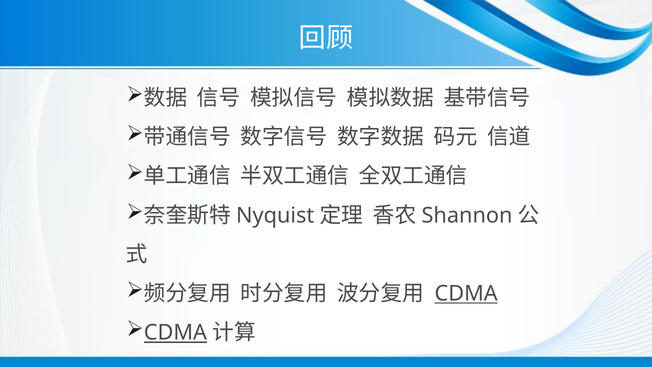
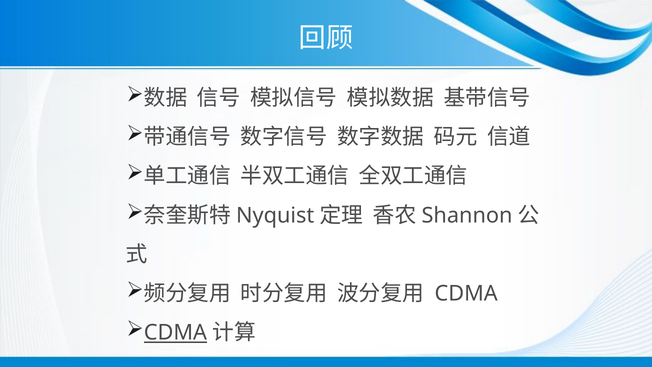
CDMA underline: present -> none (466, 294)
